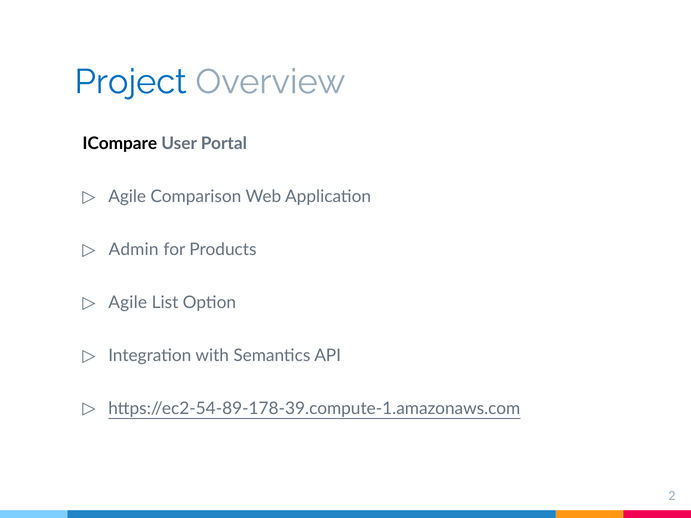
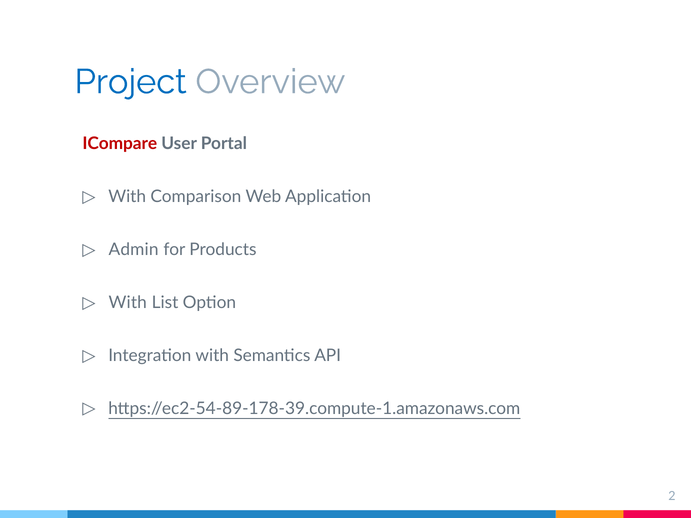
ICompare colour: black -> red (120, 144)
Agile: Agile -> With (127, 197)
Agile: Agile -> With (128, 303)
